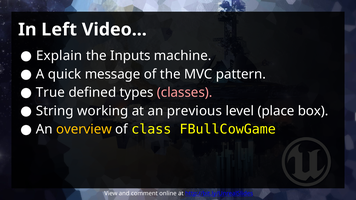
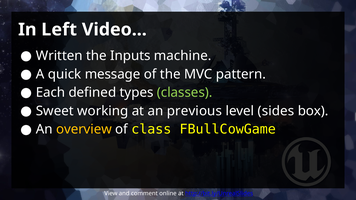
Explain: Explain -> Written (59, 56)
True: True -> Each (51, 93)
classes colour: pink -> light green (185, 93)
String: String -> Sweet (55, 111)
place: place -> sides (276, 111)
